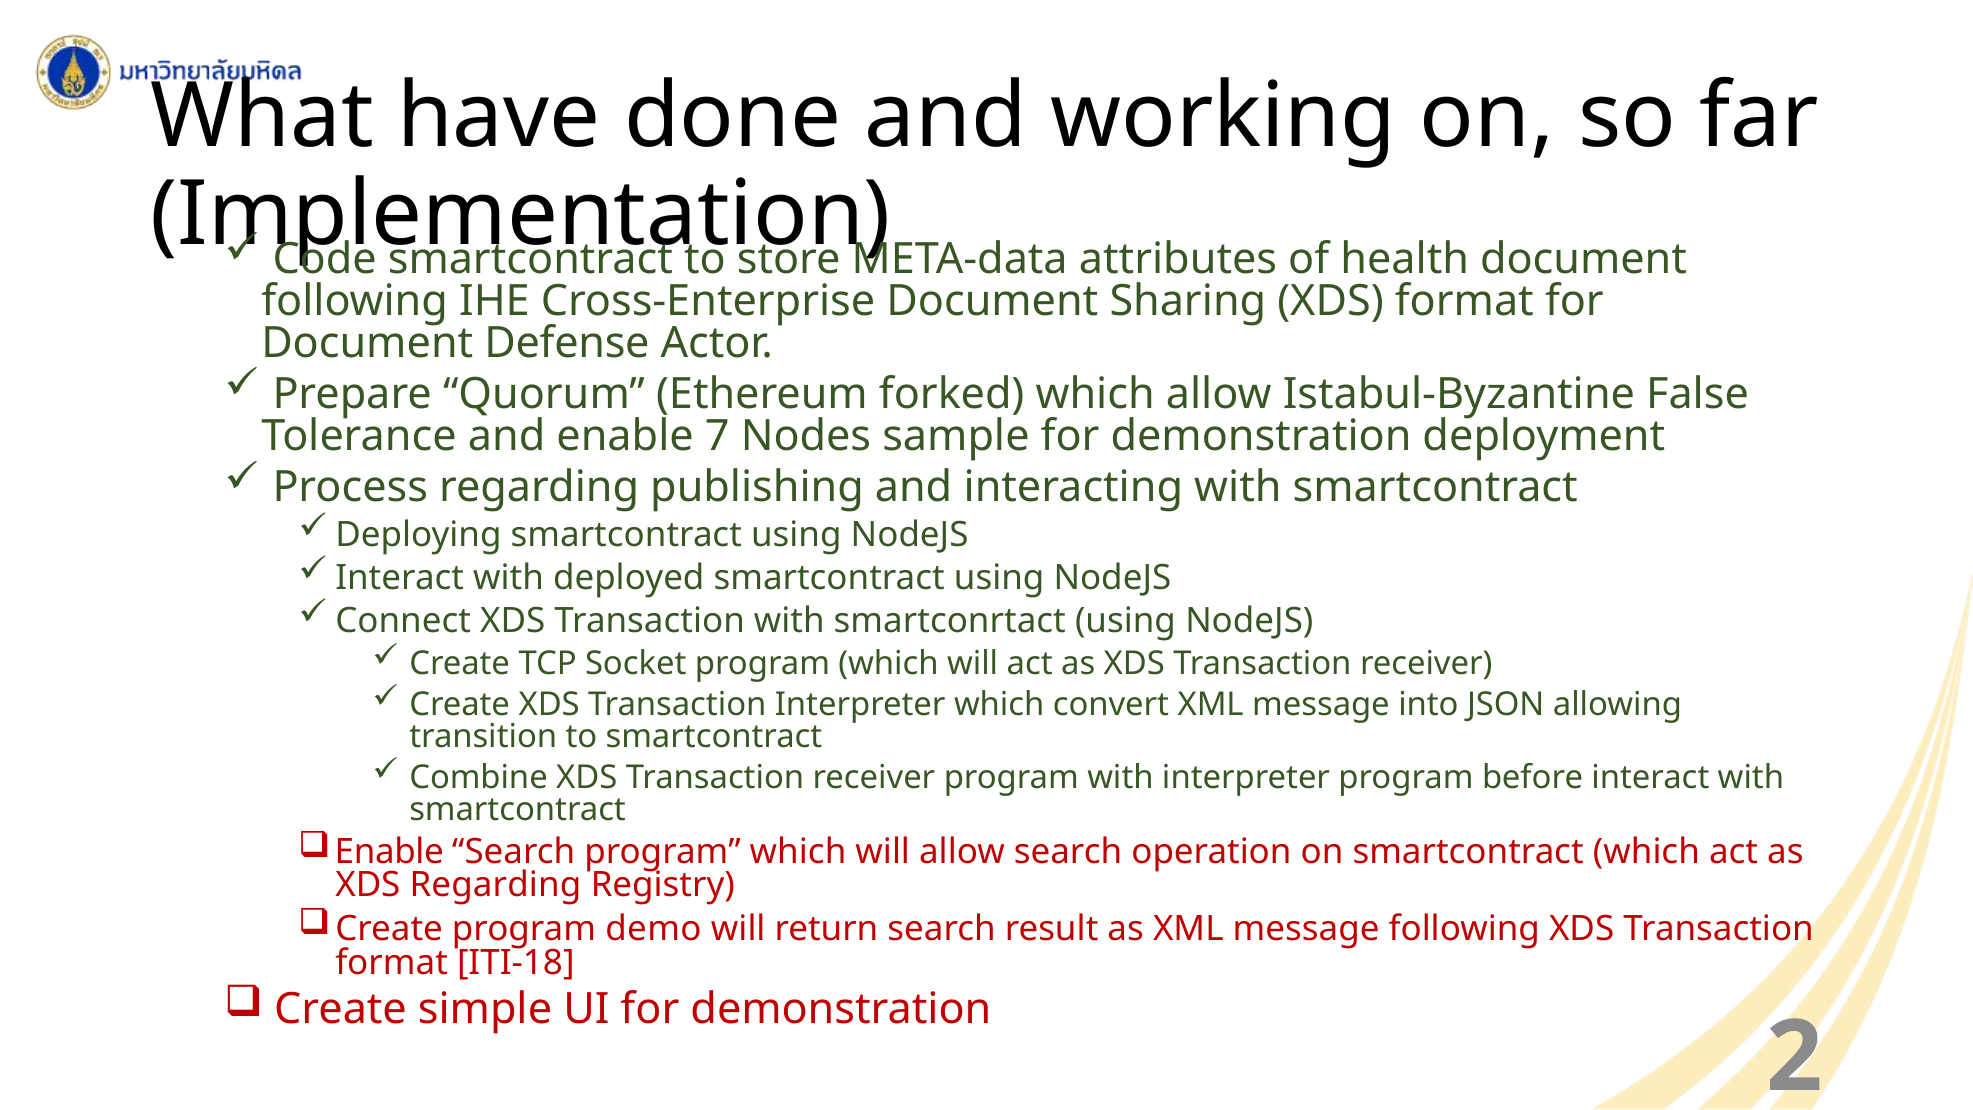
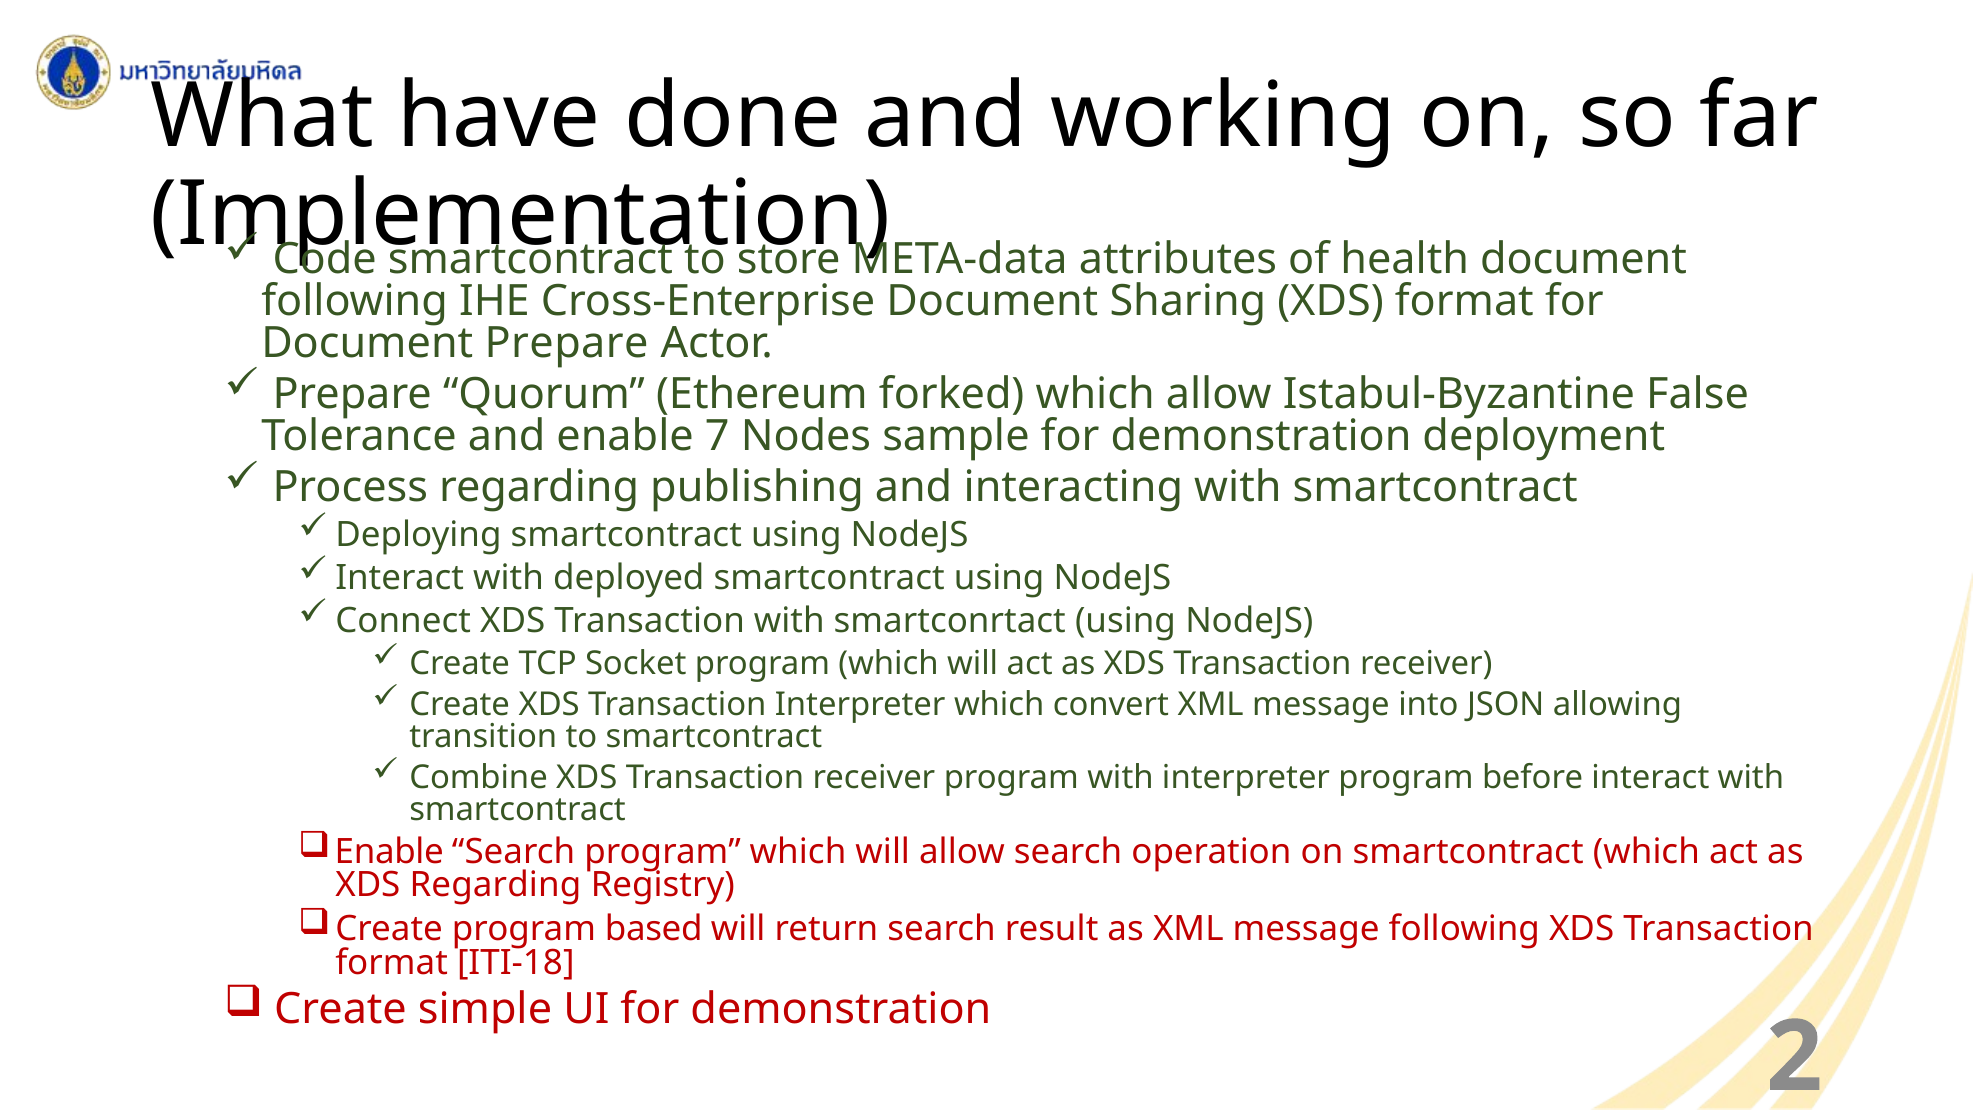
Document Defense: Defense -> Prepare (567, 343)
demo: demo -> based (654, 928)
